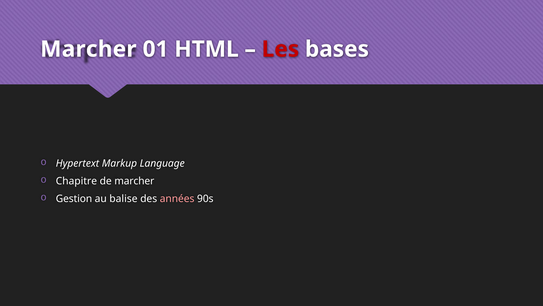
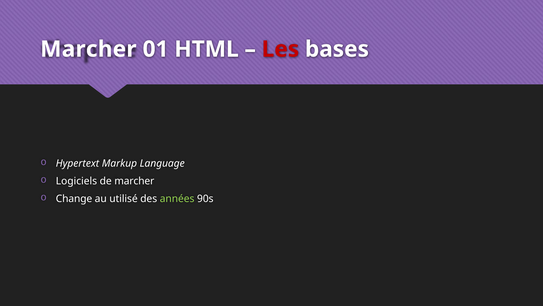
Chapitre: Chapitre -> Logiciels (76, 181)
Gestion: Gestion -> Change (74, 198)
balise: balise -> utilisé (124, 198)
années colour: pink -> light green (177, 198)
